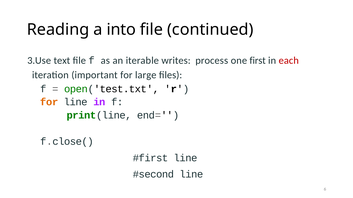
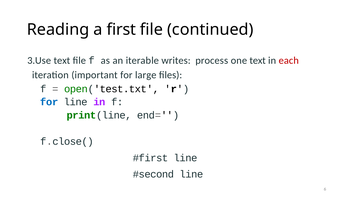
into: into -> first (121, 30)
one first: first -> text (258, 61)
for colour: orange -> blue (49, 102)
